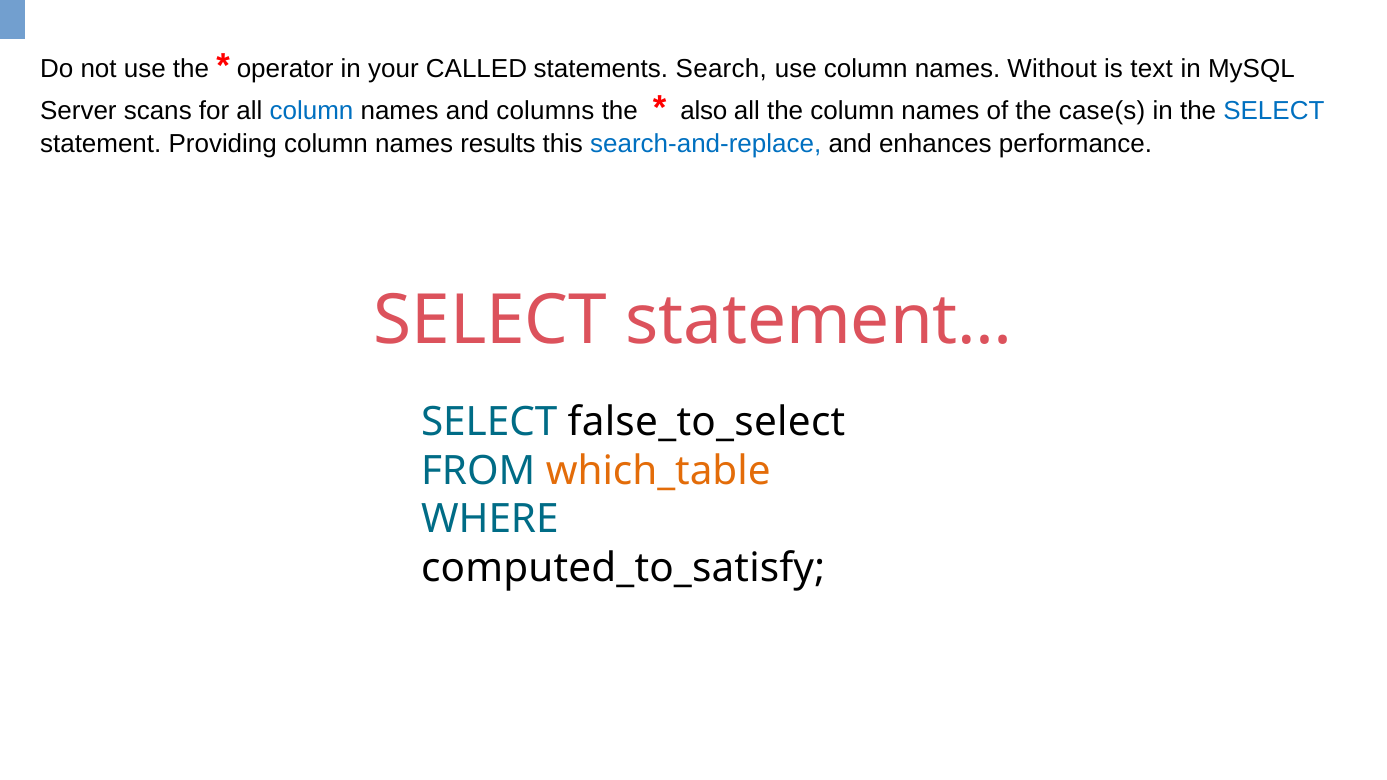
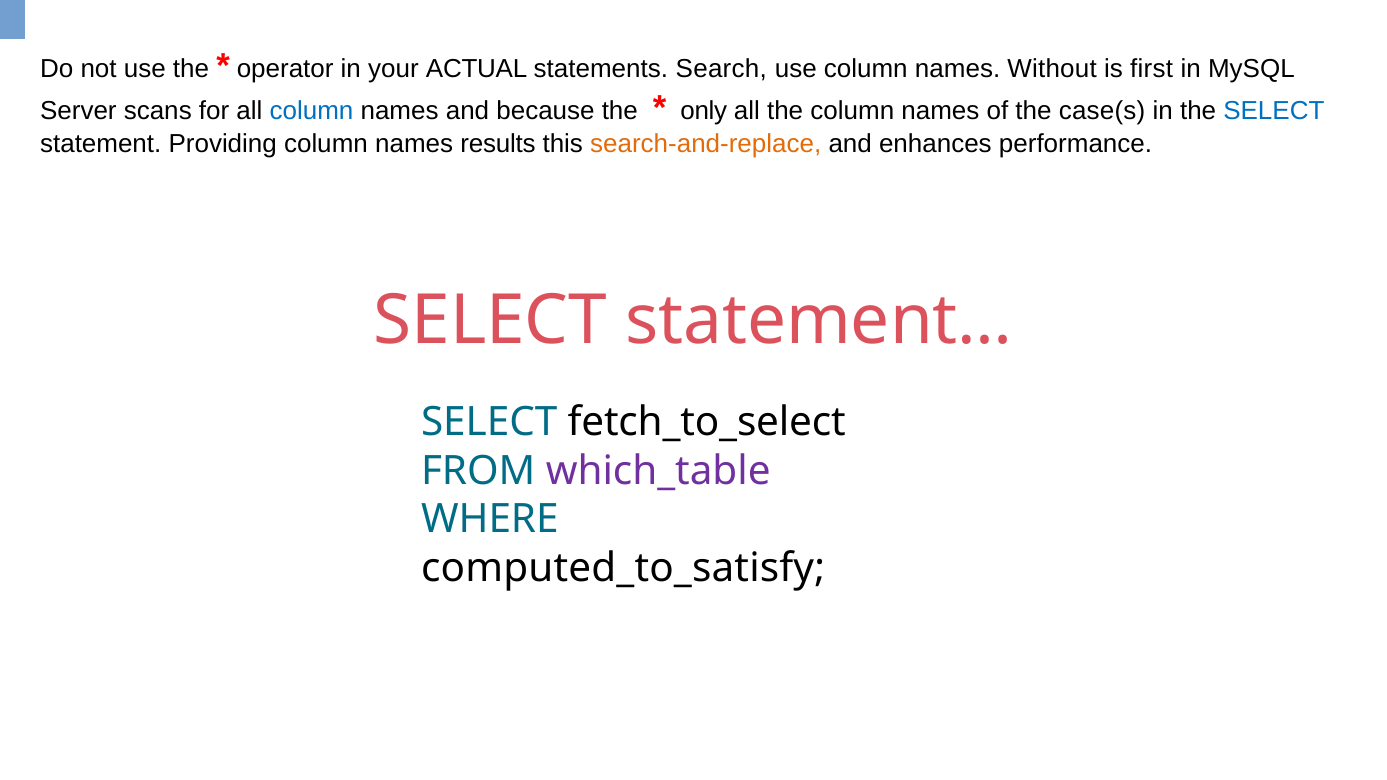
CALLED: CALLED -> ACTUAL (477, 69)
text: text -> first (1152, 69)
columns: columns -> because (545, 111)
also: also -> only (704, 111)
search-and-replace colour: blue -> orange (706, 144)
false_to_select: false_to_select -> fetch_to_select (707, 422)
which_table colour: orange -> purple (658, 471)
